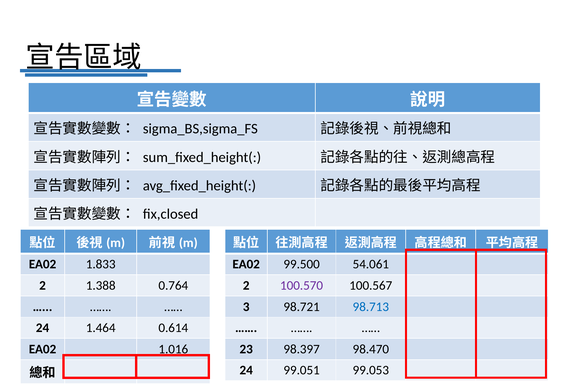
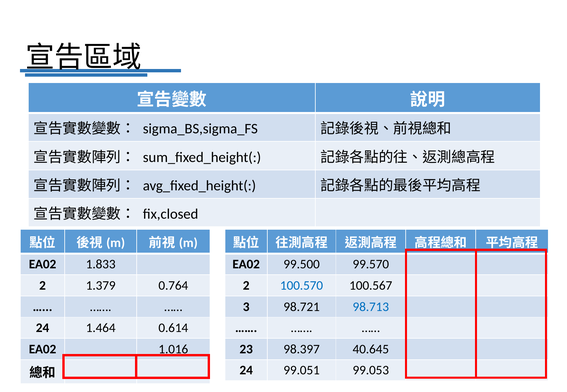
54.061: 54.061 -> 99.570 (371, 265)
1.388: 1.388 -> 1.379 (101, 286)
100.570 colour: purple -> blue (302, 286)
98.470: 98.470 -> 40.645 (371, 350)
